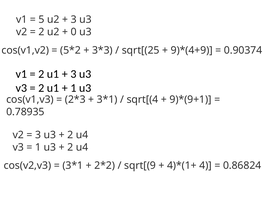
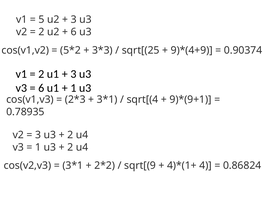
0: 0 -> 6 (74, 32)
2: 2 -> 6 (41, 88)
